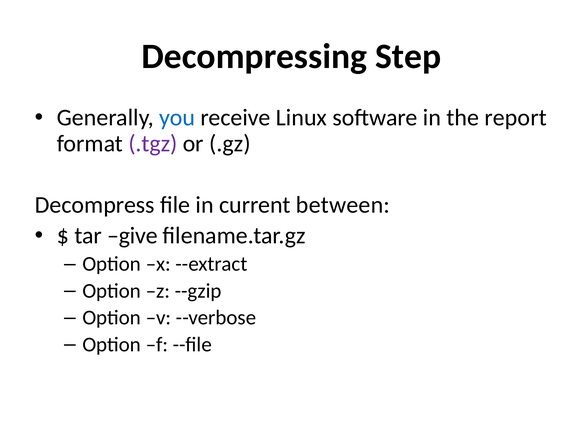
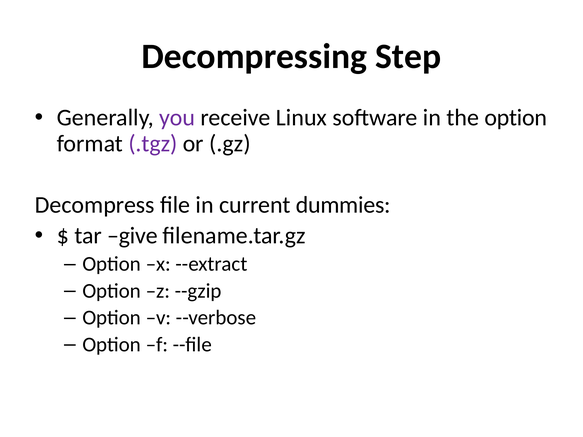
you colour: blue -> purple (177, 118)
the report: report -> option (516, 118)
between: between -> dummies (343, 205)
